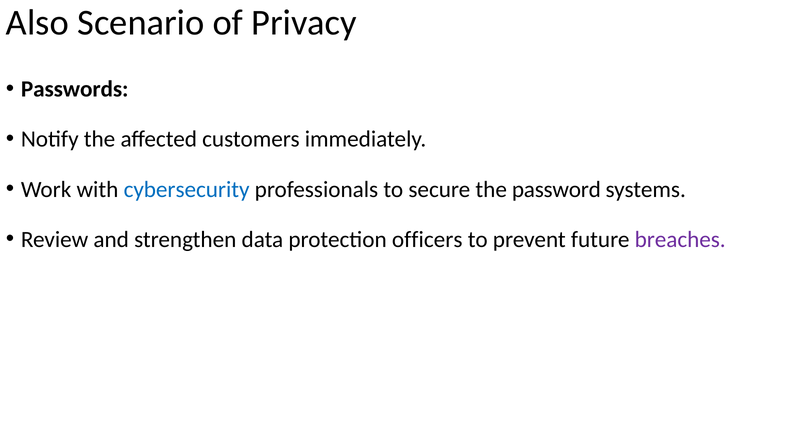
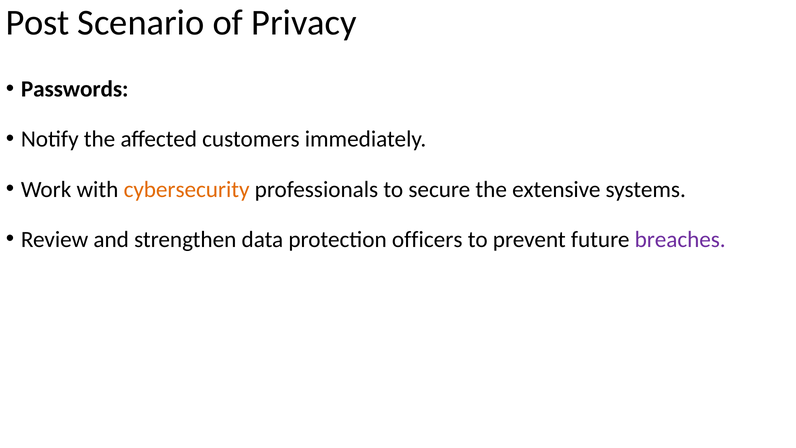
Also: Also -> Post (38, 22)
cybersecurity colour: blue -> orange (187, 189)
password: password -> extensive (556, 189)
